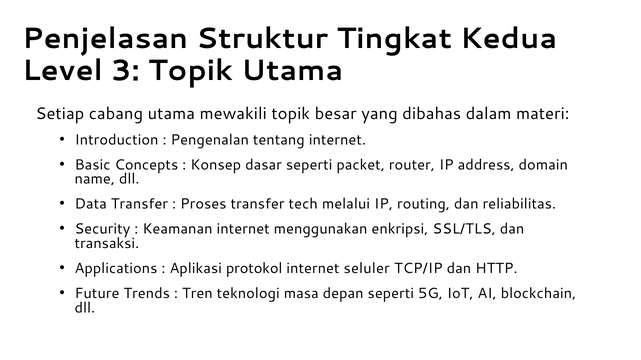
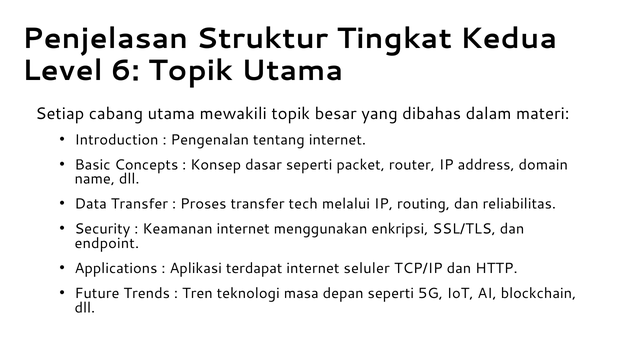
3: 3 -> 6 (126, 71)
transaksi: transaksi -> endpoint (107, 244)
protokol: protokol -> terdapat (254, 269)
